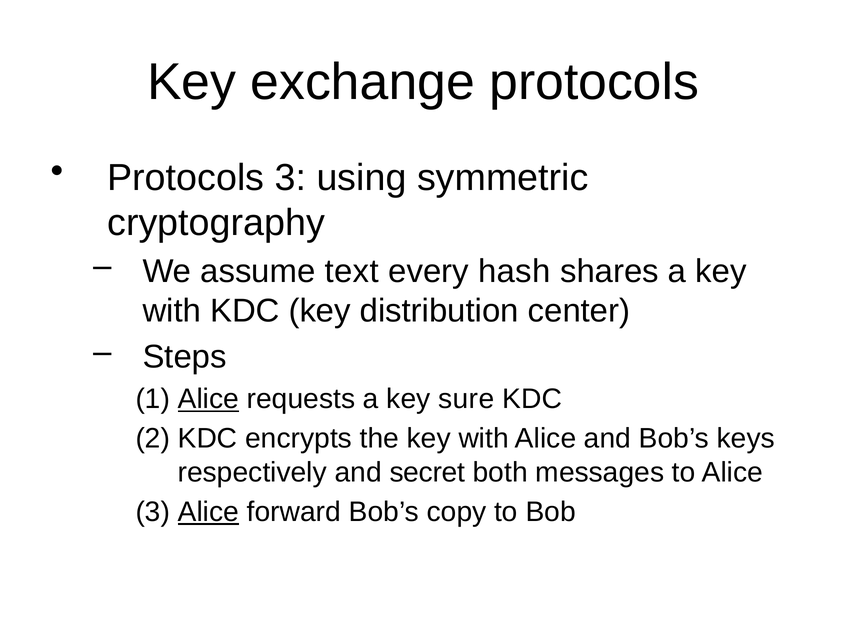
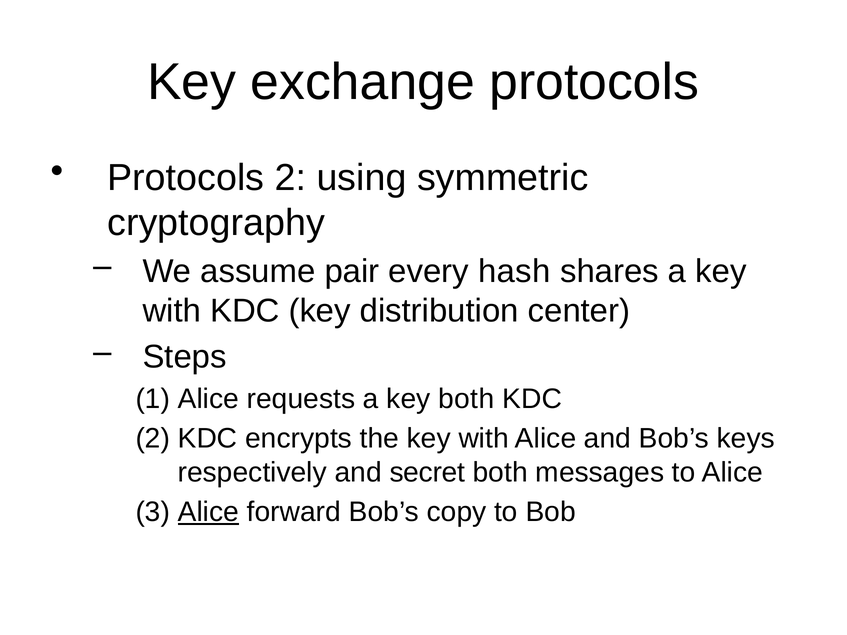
Protocols 3: 3 -> 2 (290, 178)
text: text -> pair (352, 272)
Alice underline: present -> none (208, 399)
key sure: sure -> both (466, 399)
